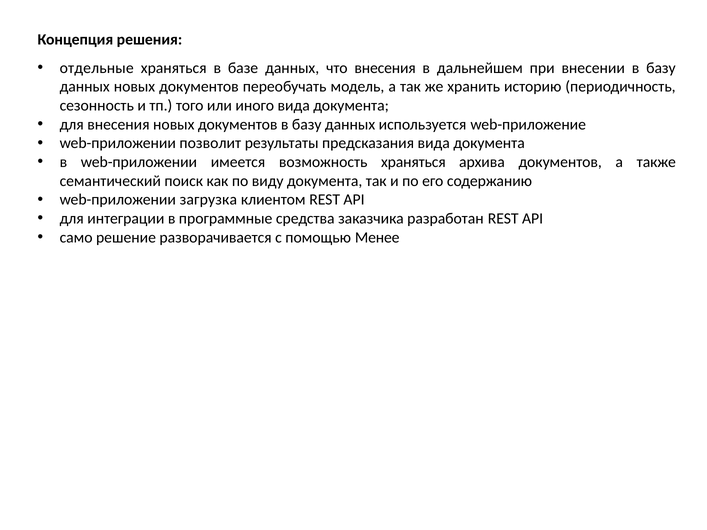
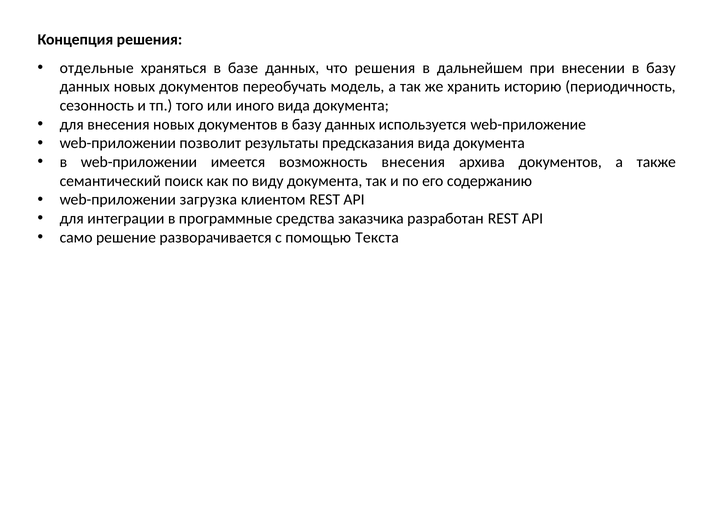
что внесения: внесения -> решения (385, 68)
возможность храняться: храняться -> внесения (413, 162)
Менее: Менее -> Текста (377, 238)
